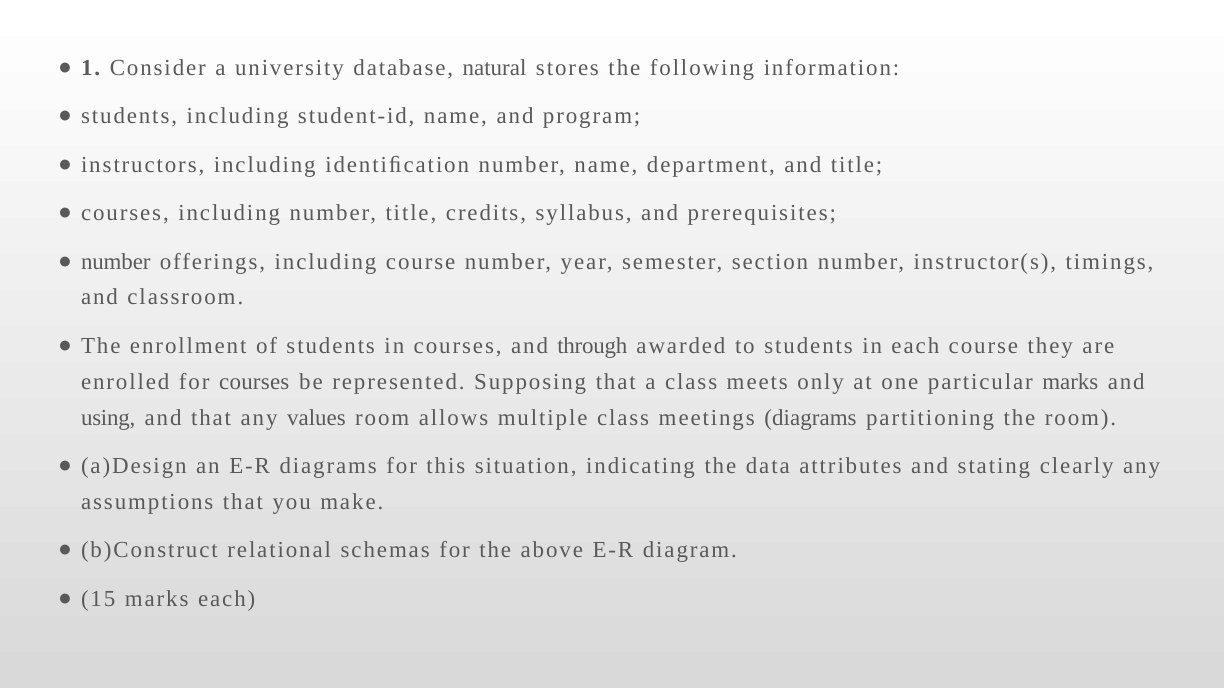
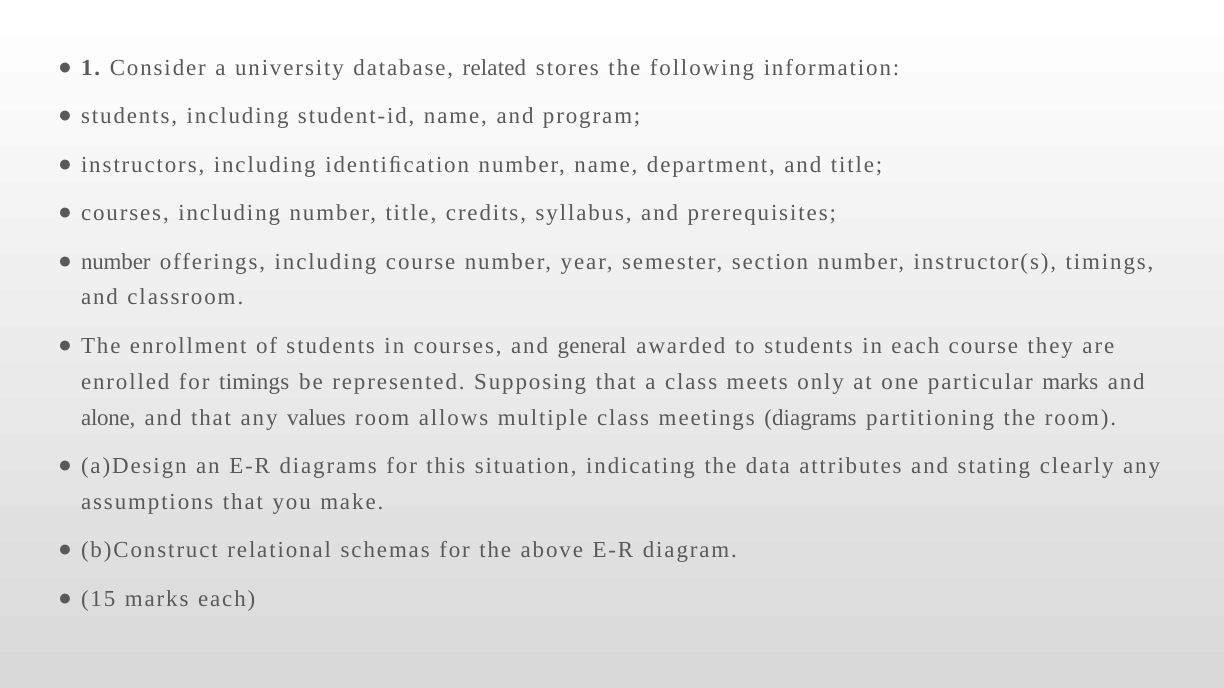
natural: natural -> related (494, 68)
through: through -> general (592, 346)
for courses: courses -> timings (254, 382)
using: using -> alone (108, 418)
